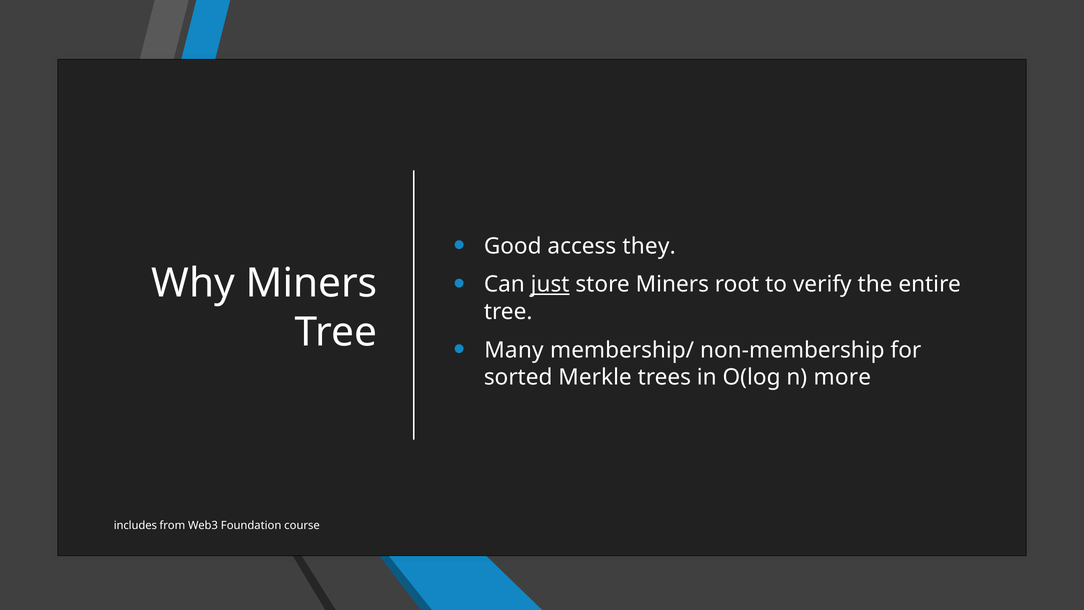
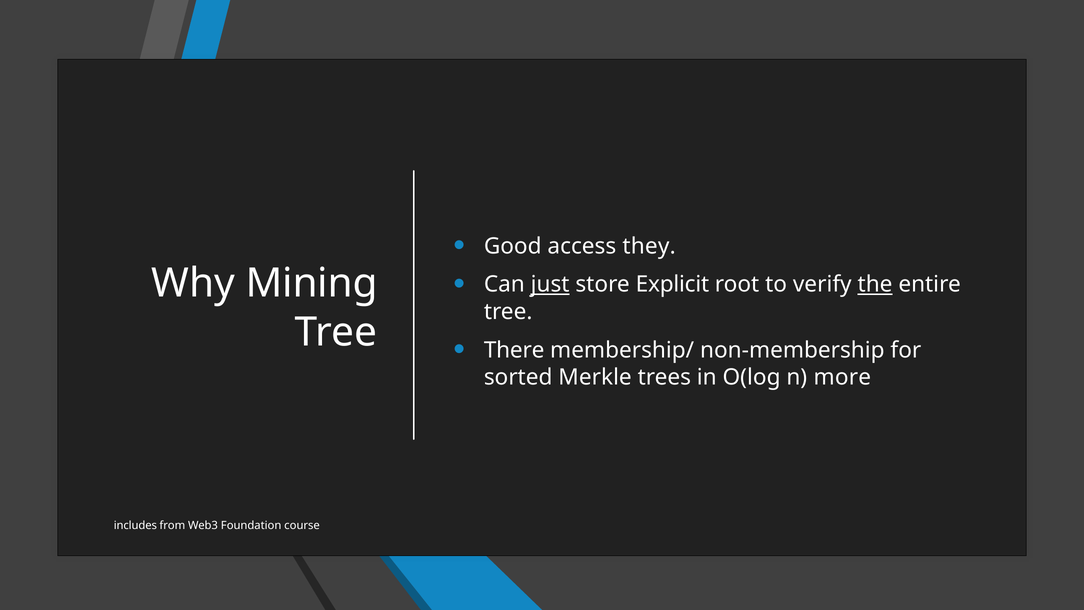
store Miners: Miners -> Explicit (672, 284)
the underline: none -> present (875, 284)
Why Miners: Miners -> Mining (312, 283)
Many: Many -> There (514, 350)
